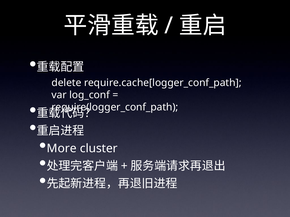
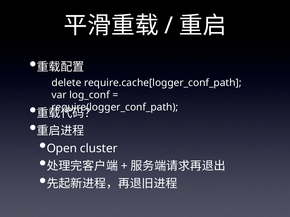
More: More -> Open (62, 149)
